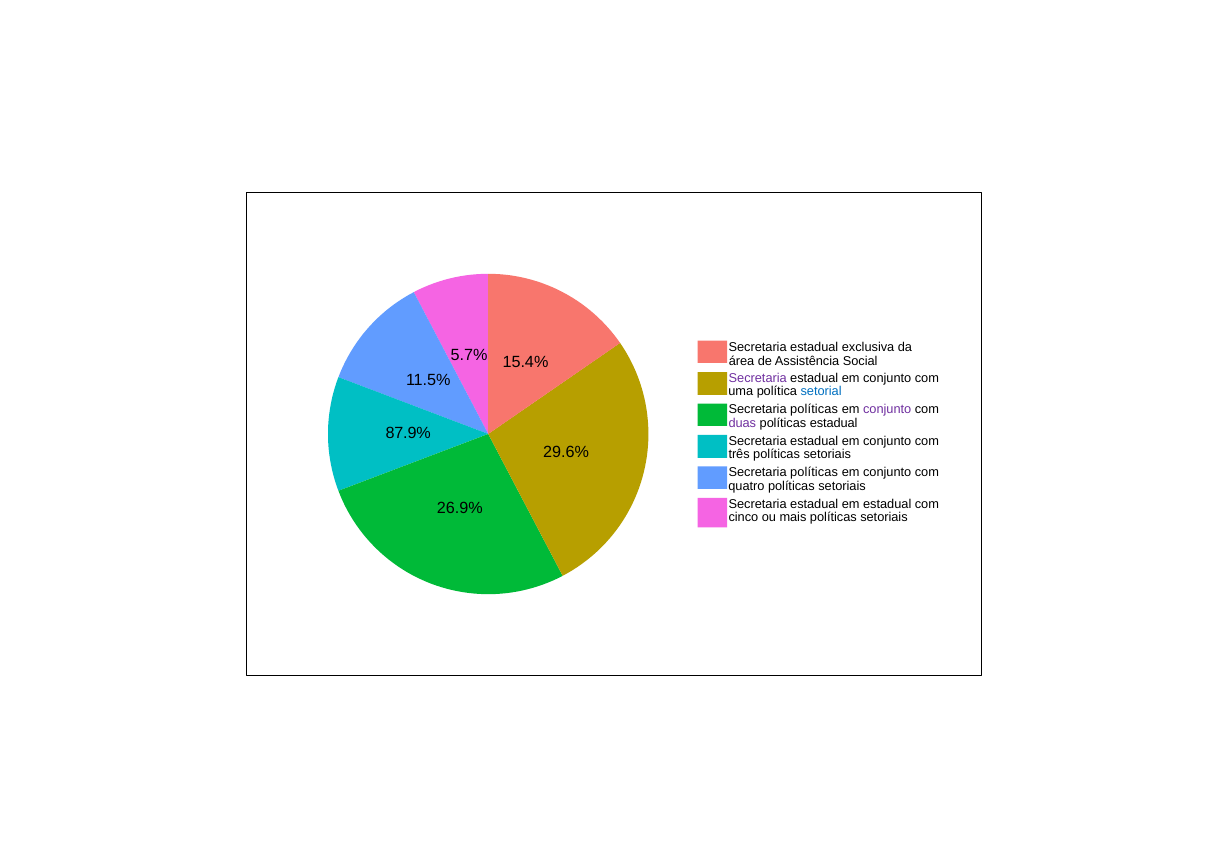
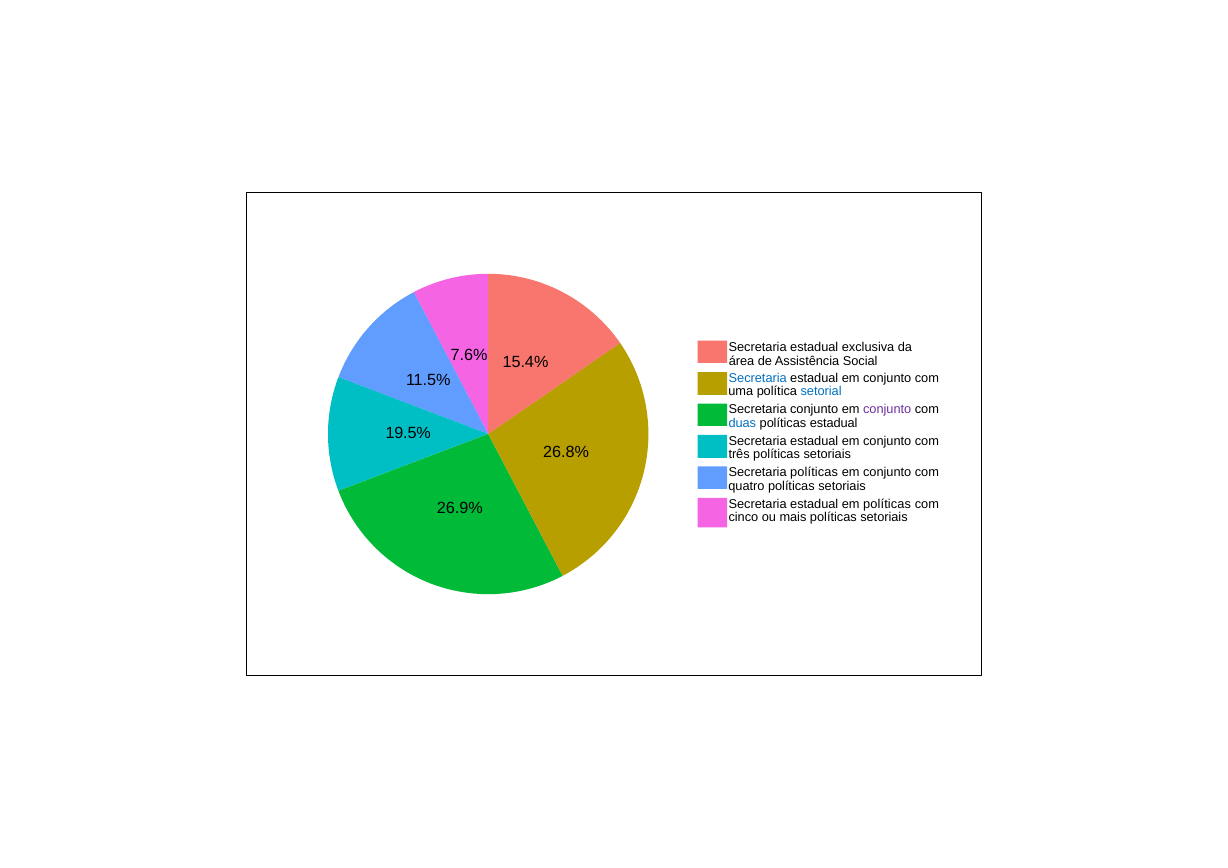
5.7%: 5.7% -> 7.6% (469, 356)
Secretaria colour: purple -> blue (758, 378)
políticas: políticas -> conjunto (814, 409)
duas colour: purple -> blue (742, 423)
87.9%: 87.9% -> 19.5% (408, 433)
29.6%: 29.6% -> 26.8% (566, 452)
em estadual: estadual -> políticas (887, 504)
